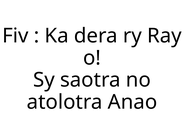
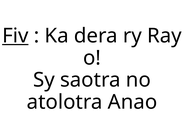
Fiv underline: none -> present (15, 36)
